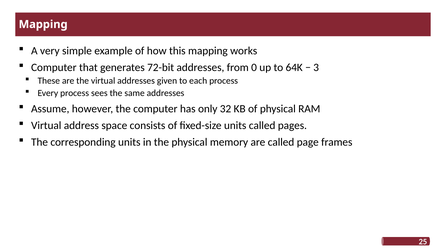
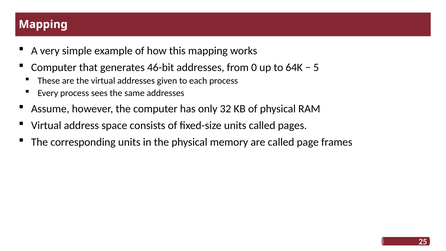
72-bit: 72-bit -> 46-bit (161, 67)
3: 3 -> 5 (316, 67)
